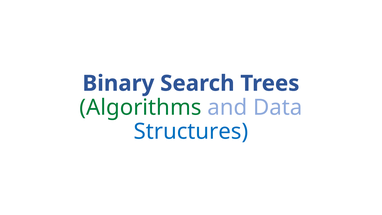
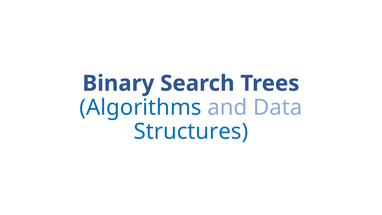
Algorithms colour: green -> blue (140, 107)
